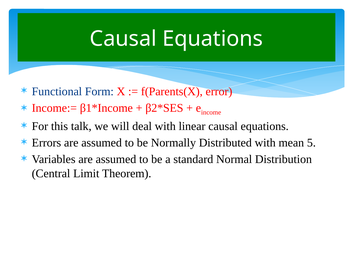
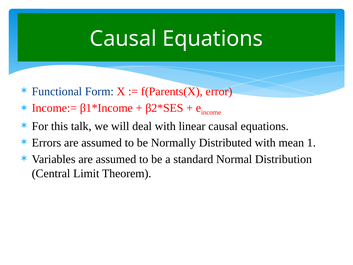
5: 5 -> 1 (311, 143)
